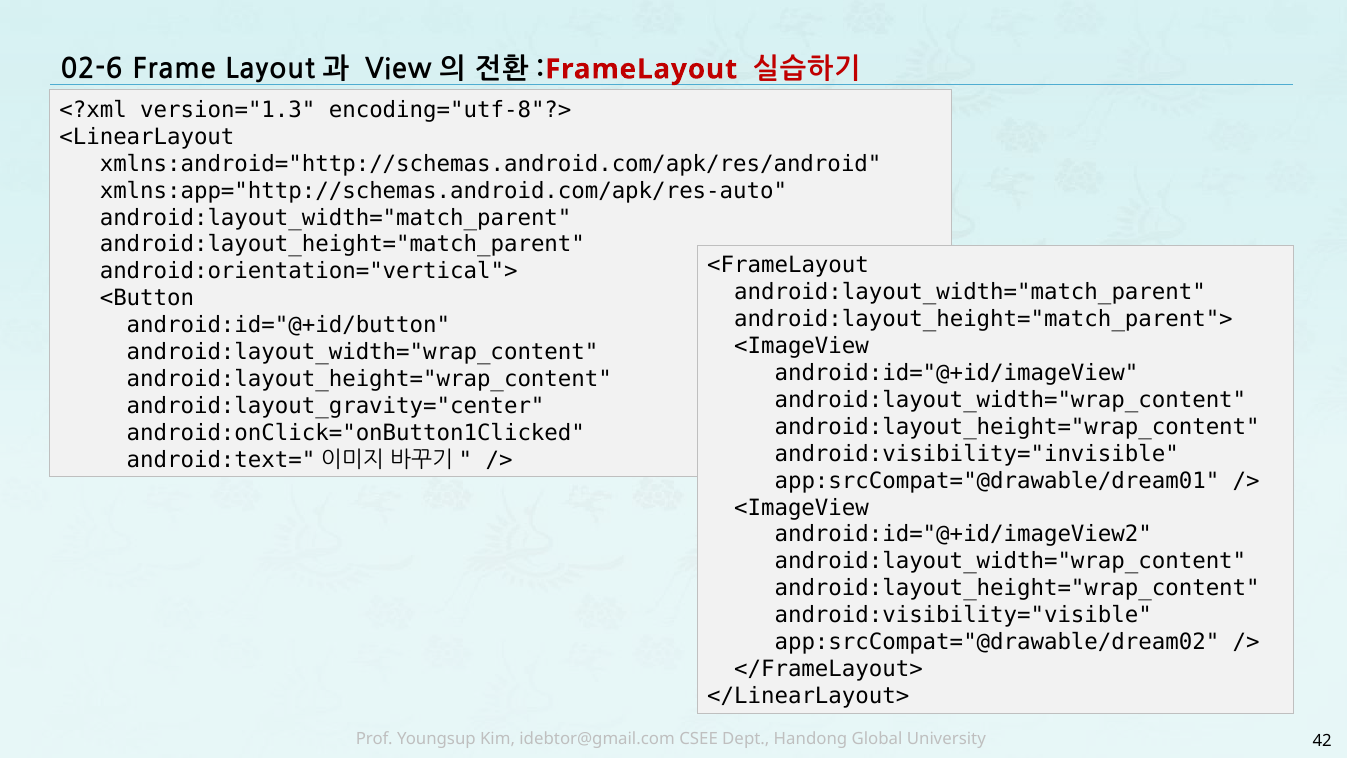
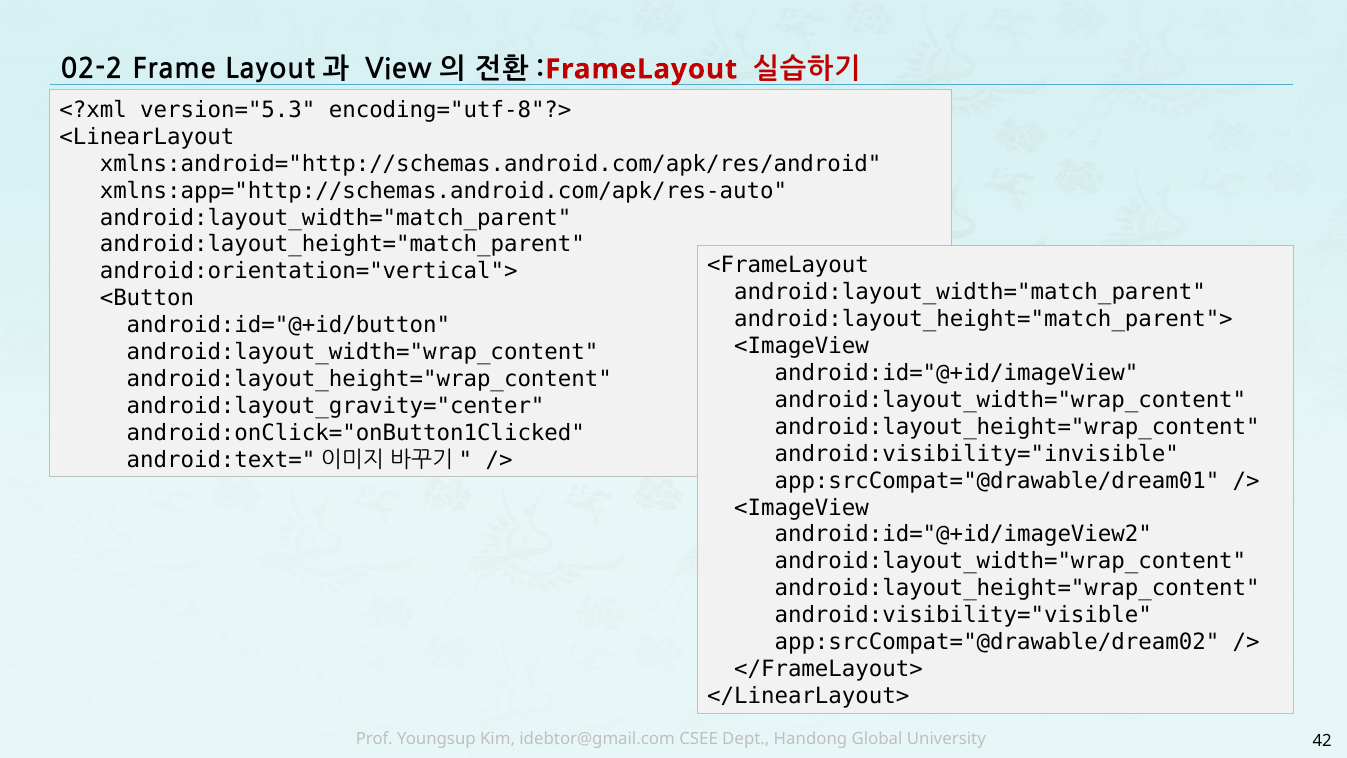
02-6: 02-6 -> 02-2 (92, 69)
version="1.3: version="1.3 -> version="5.3 (228, 110)
